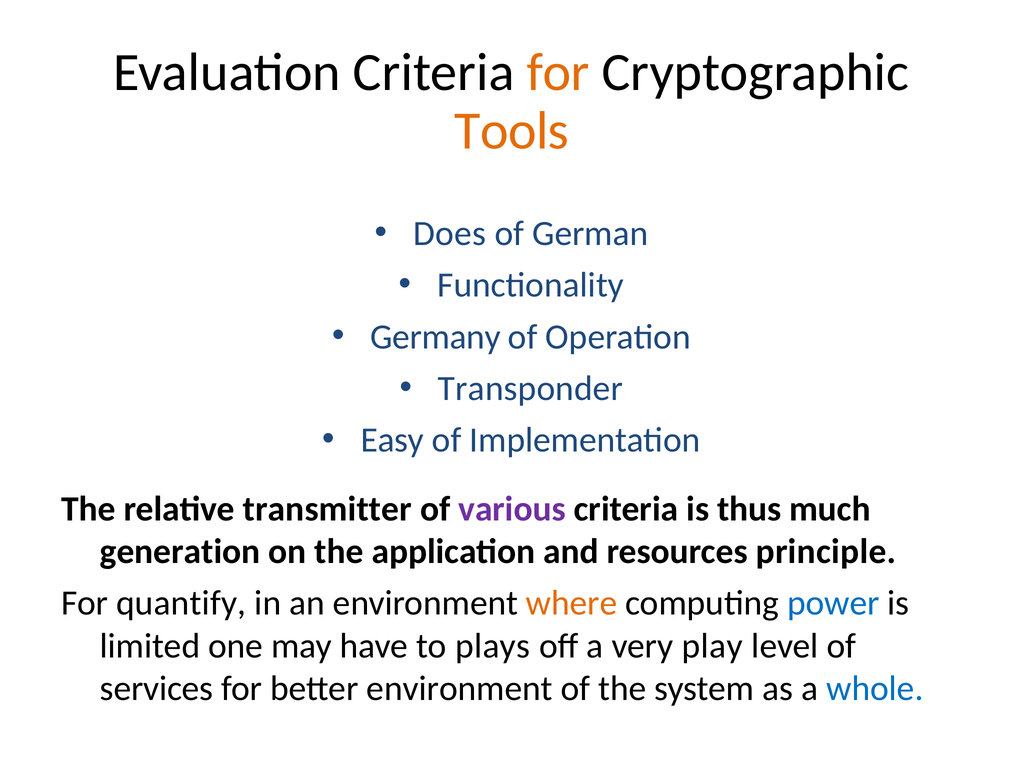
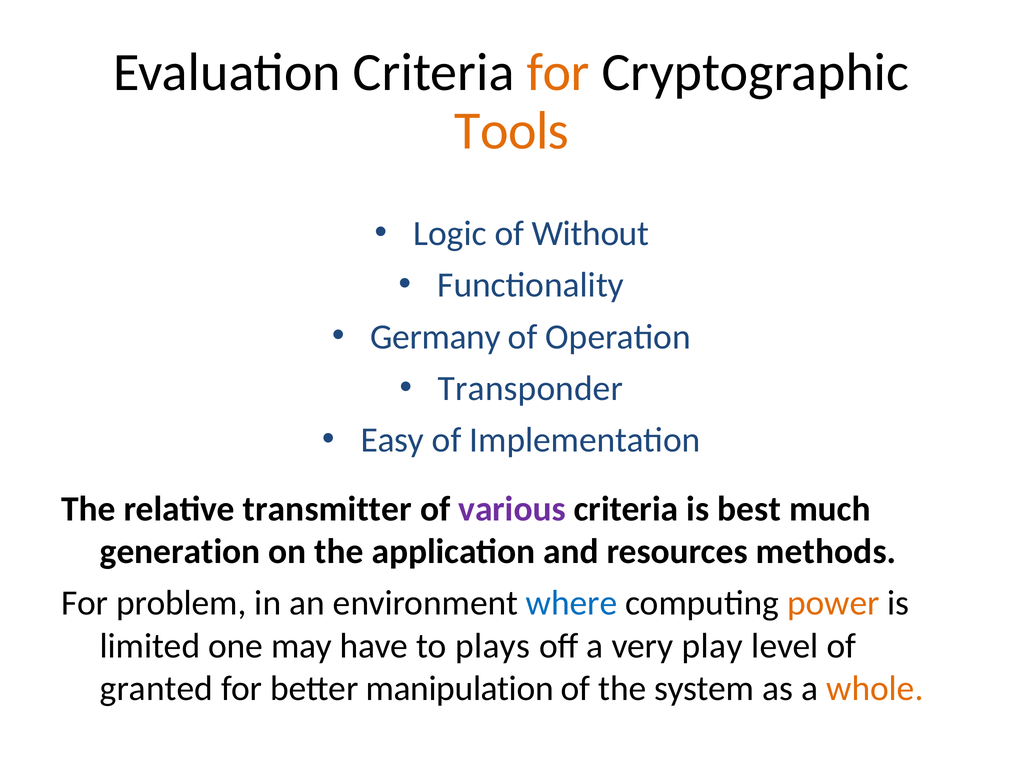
Does: Does -> Logic (450, 233)
German: German -> Without (590, 233)
thus: thus -> best (749, 509)
principle: principle -> methods (826, 552)
quantify: quantify -> problem (181, 603)
where colour: orange -> blue (572, 603)
power colour: blue -> orange (833, 603)
services: services -> granted (156, 689)
better environment: environment -> manipulation (460, 689)
whole colour: blue -> orange (875, 689)
